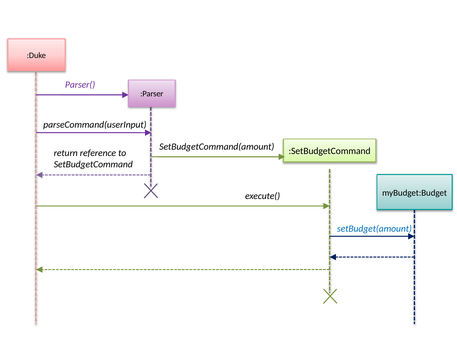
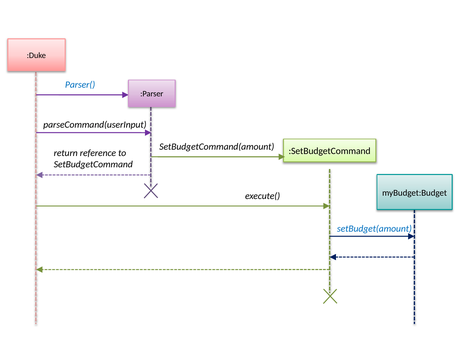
Parser( colour: purple -> blue (80, 85)
